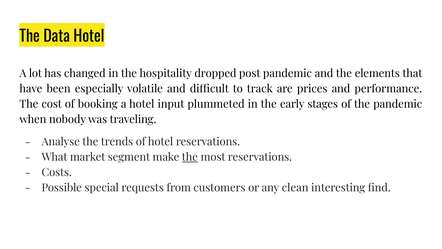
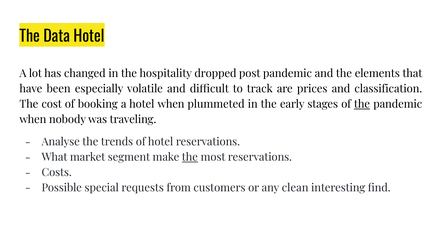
performance: performance -> classification (388, 89)
hotel input: input -> when (171, 104)
the underline: none -> present (362, 104)
